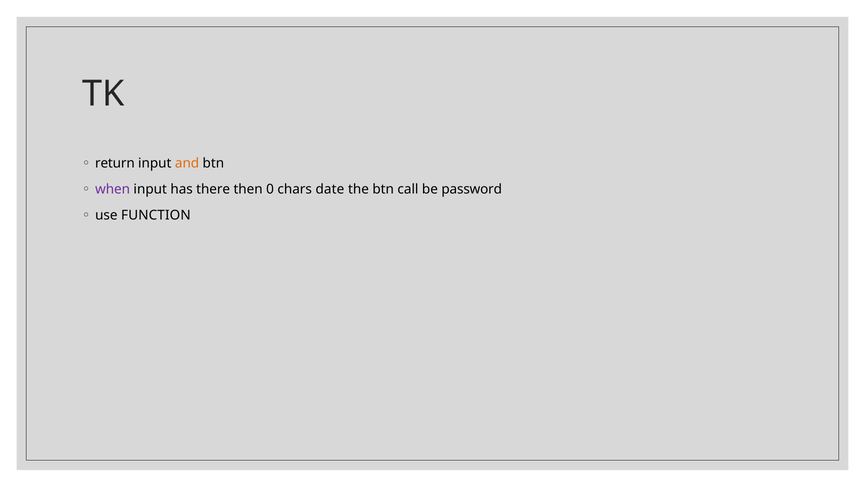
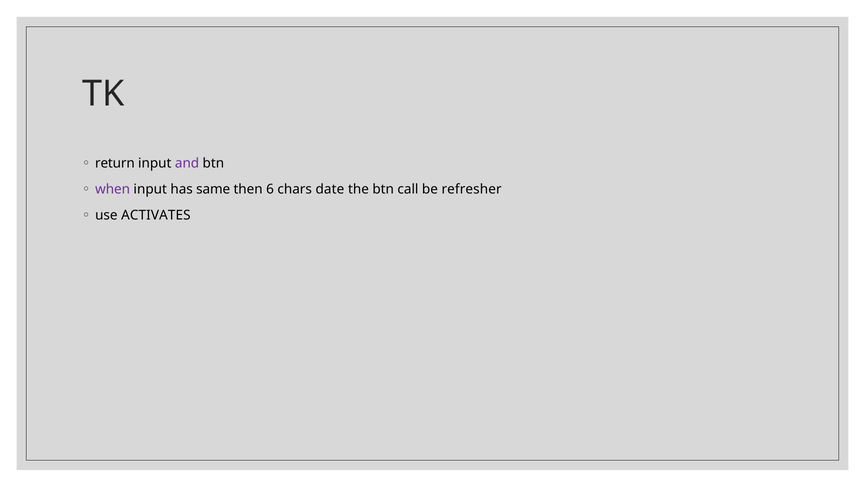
and colour: orange -> purple (187, 163)
there: there -> same (213, 189)
0: 0 -> 6 (270, 189)
password: password -> refresher (472, 189)
FUNCTION: FUNCTION -> ACTIVATES (156, 215)
